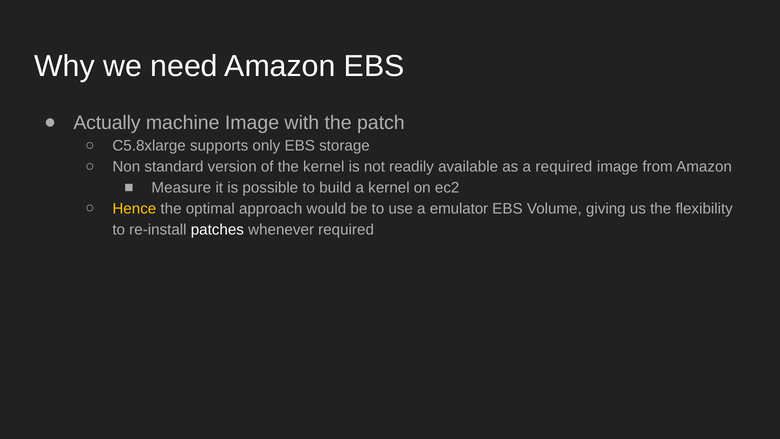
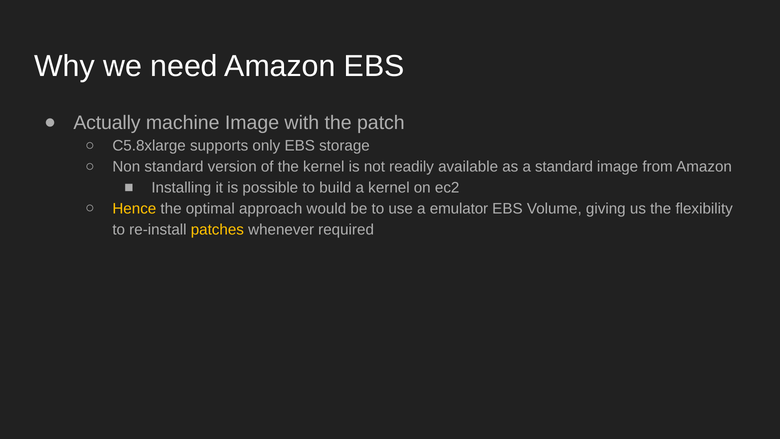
a required: required -> standard (564, 167)
Measure: Measure -> Installing (181, 188)
patches colour: white -> yellow (217, 230)
